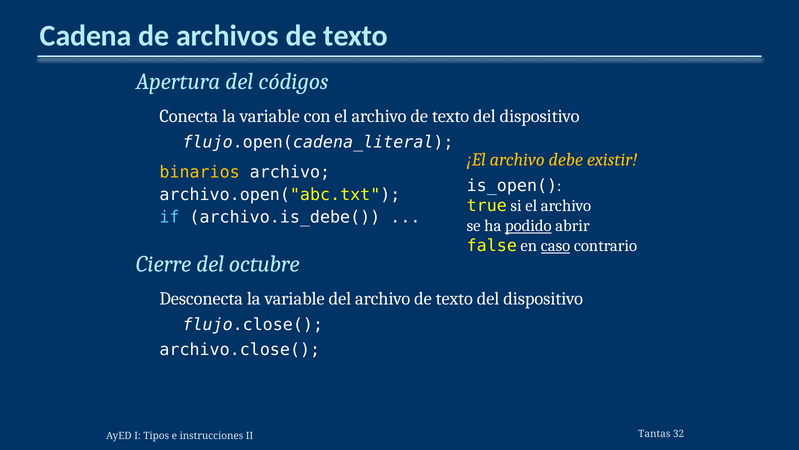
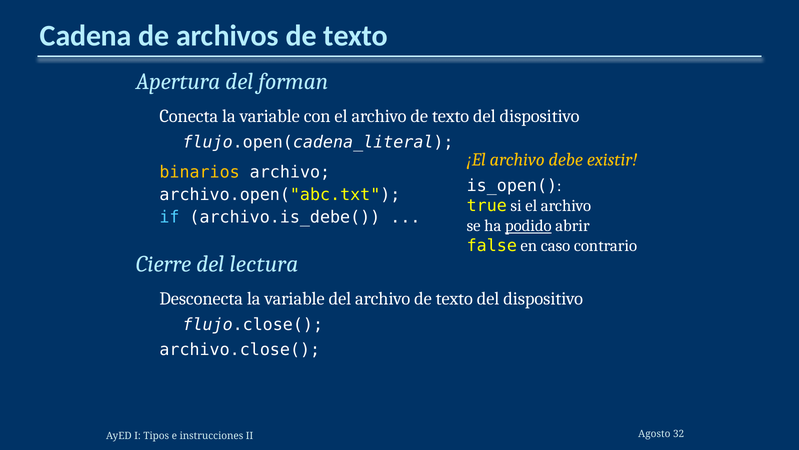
códigos: códigos -> forman (293, 82)
caso underline: present -> none (556, 246)
octubre: octubre -> lectura (264, 264)
Tantas: Tantas -> Agosto (654, 434)
